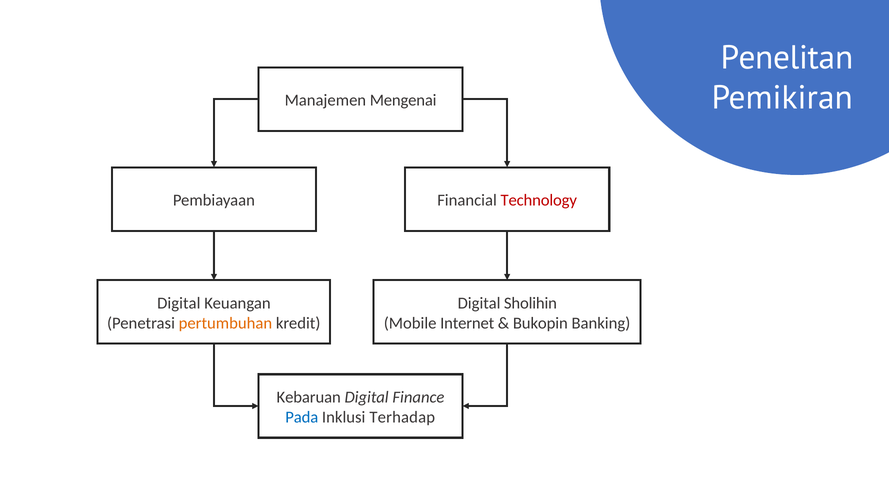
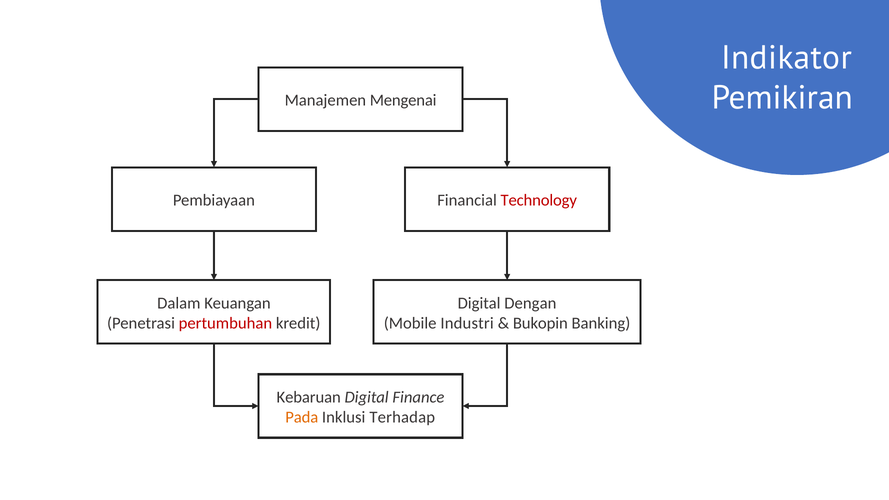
Penelitan: Penelitan -> Indikator (787, 58)
Digital: Digital -> Dalam (179, 303)
Sholihin: Sholihin -> Dengan (530, 303)
pertumbuhan colour: orange -> red (225, 323)
Internet: Internet -> Industri (467, 323)
Pada colour: blue -> orange (302, 417)
